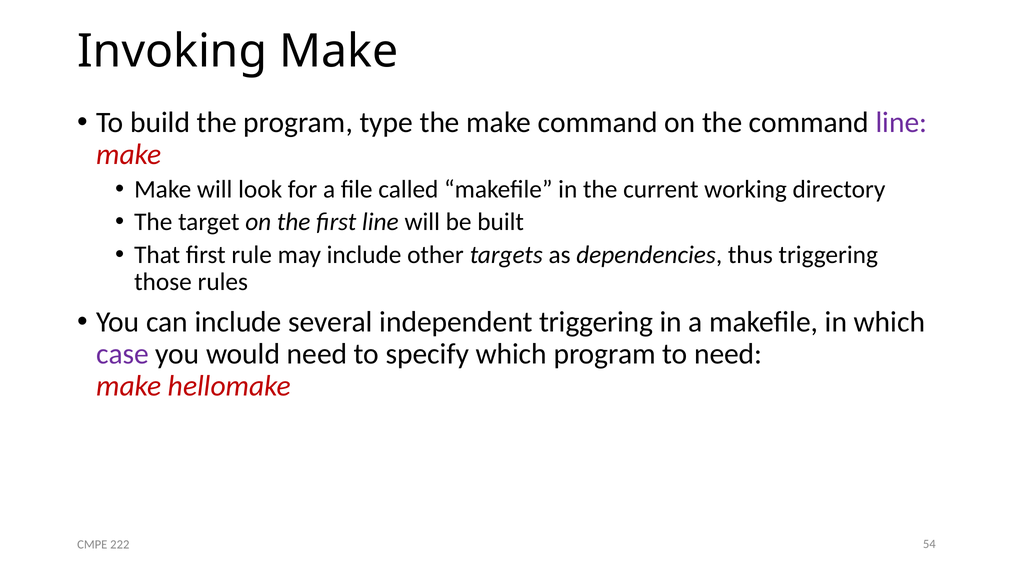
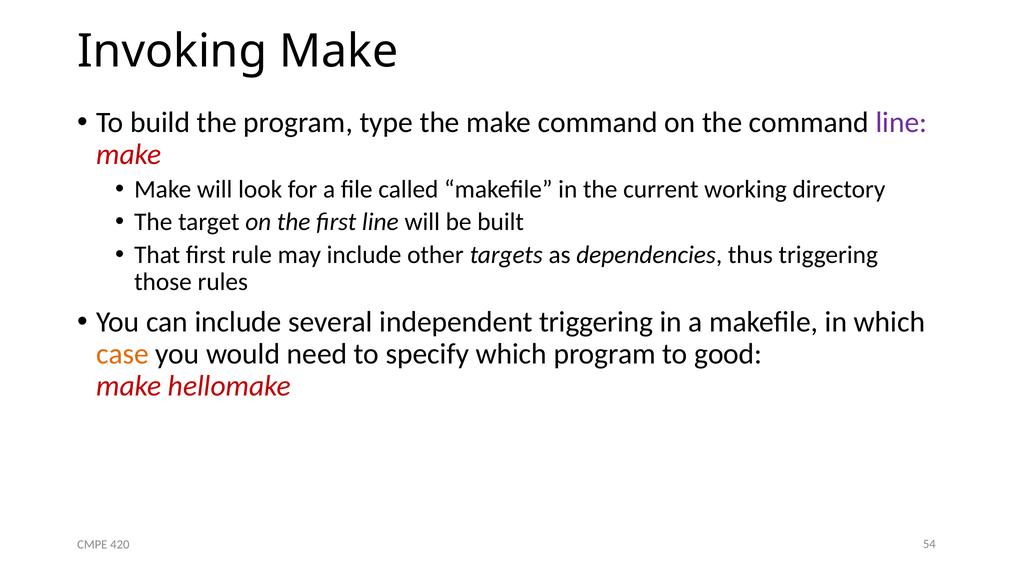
case colour: purple -> orange (123, 354)
to need: need -> good (728, 354)
222: 222 -> 420 (120, 544)
